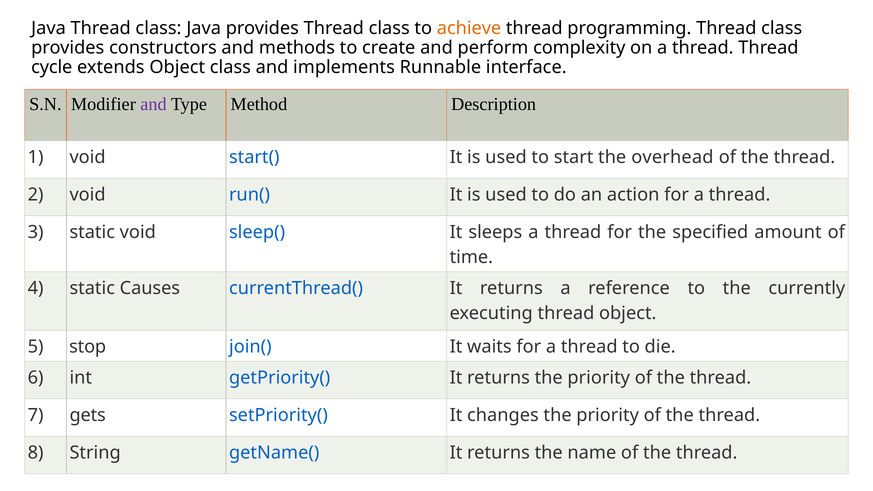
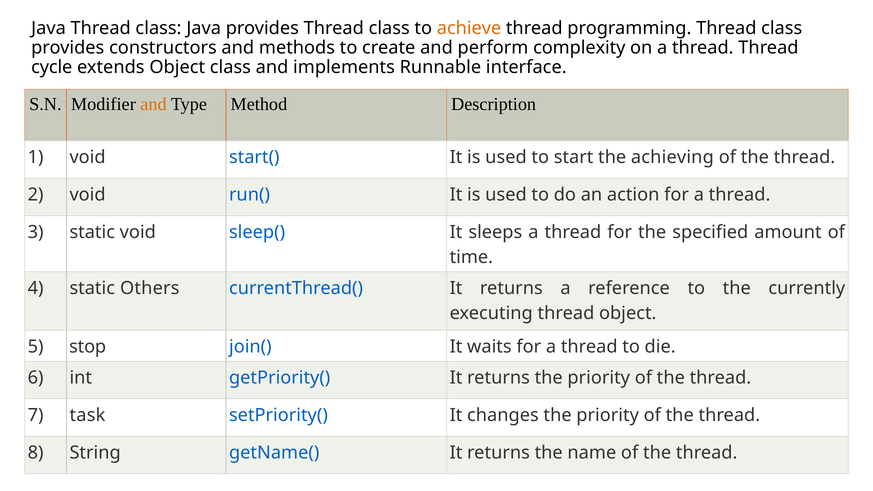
and colour: purple -> orange (153, 104)
overhead: overhead -> achieving (672, 157)
Causes: Causes -> Others (150, 288)
gets: gets -> task (88, 415)
